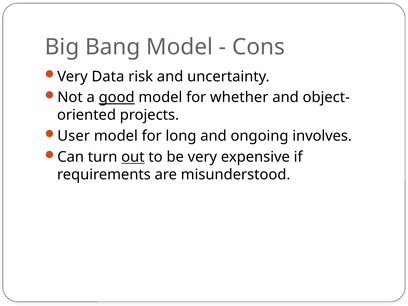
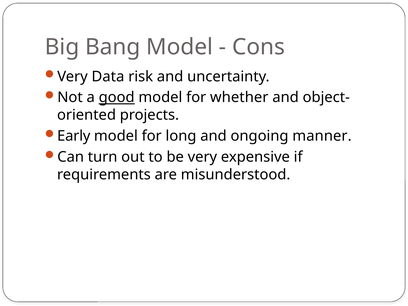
User: User -> Early (74, 136)
involves: involves -> manner (322, 136)
out underline: present -> none (133, 157)
